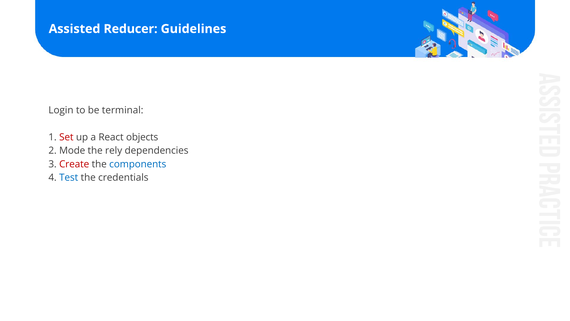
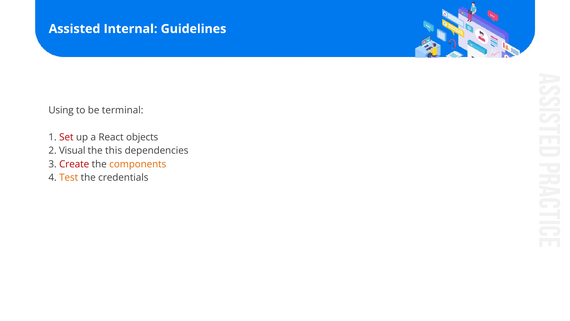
Reducer: Reducer -> Internal (131, 29)
Login: Login -> Using (61, 110)
Mode: Mode -> Visual (72, 150)
rely: rely -> this (114, 150)
components colour: blue -> orange (138, 164)
Test colour: blue -> orange (69, 177)
